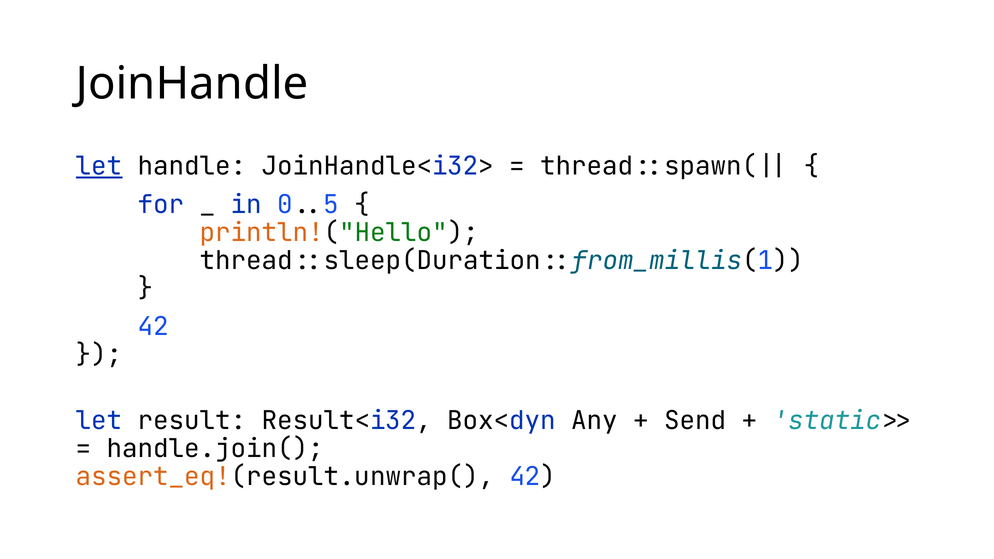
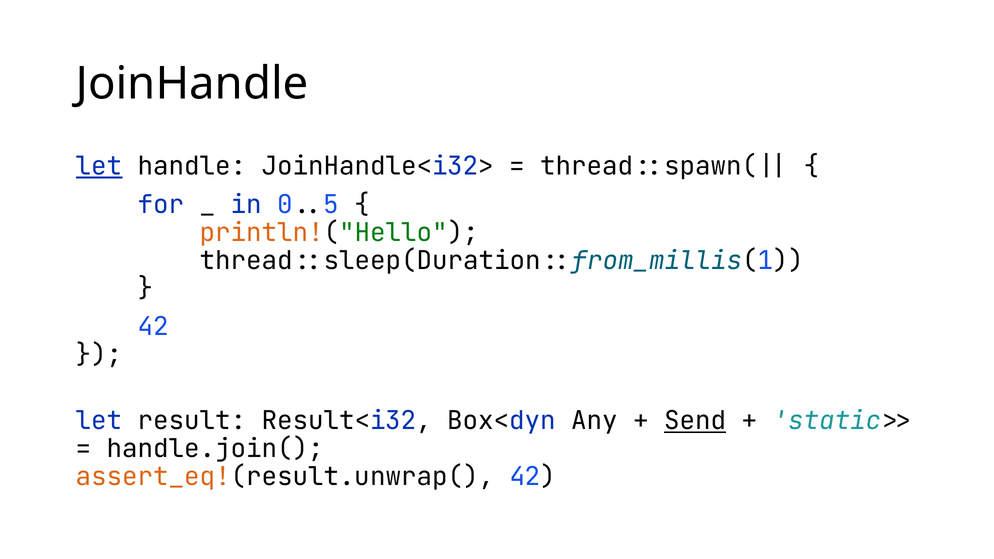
Send underline: none -> present (695, 421)
